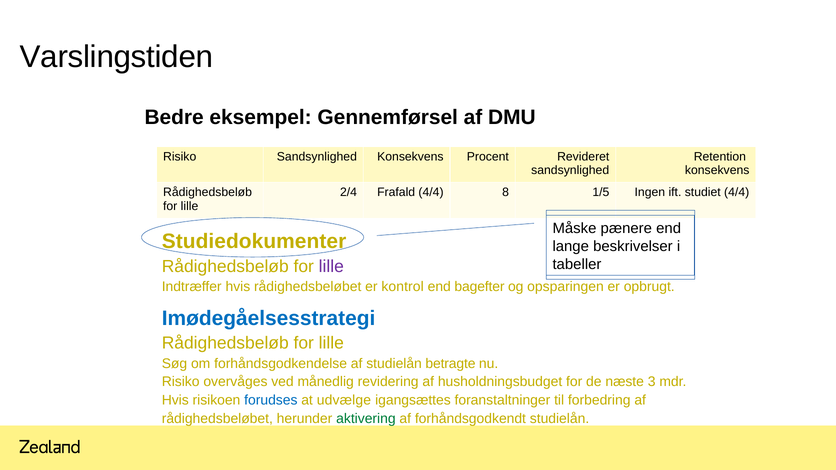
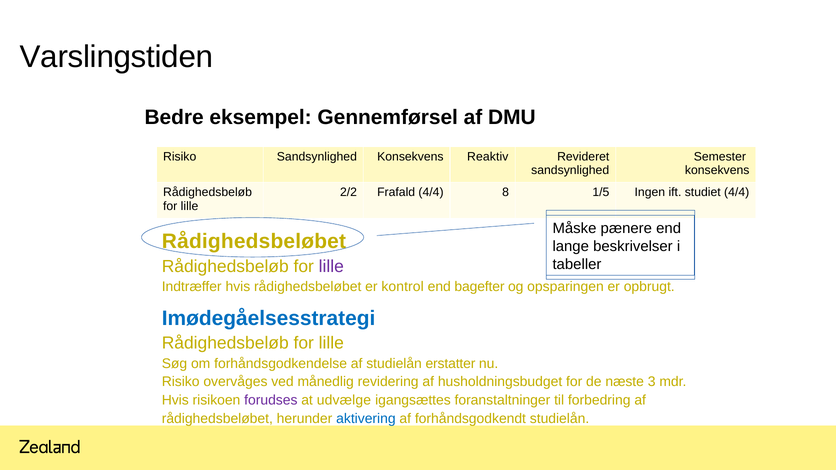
Procent: Procent -> Reaktiv (488, 157)
Retention: Retention -> Semester (720, 157)
2/4: 2/4 -> 2/2 (349, 193)
Studiedokumenter: Studiedokumenter -> Rådighedsbeløbet (254, 242)
betragte: betragte -> erstatter (450, 364)
forudses colour: blue -> purple (271, 400)
aktivering colour: green -> blue (366, 419)
